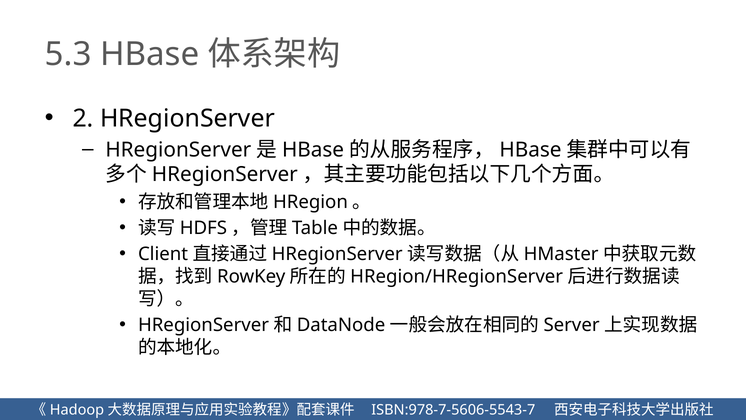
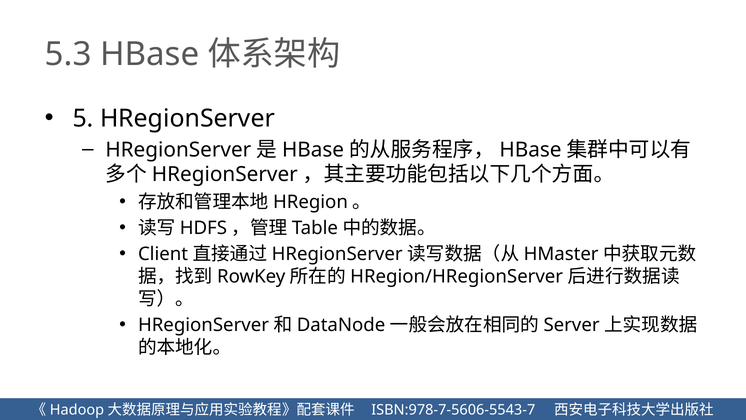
2: 2 -> 5 (83, 118)
